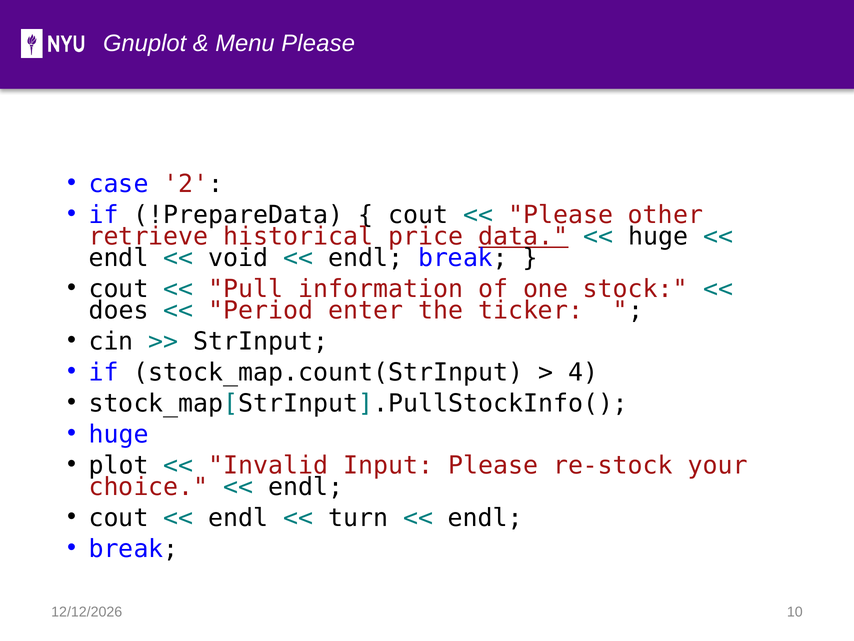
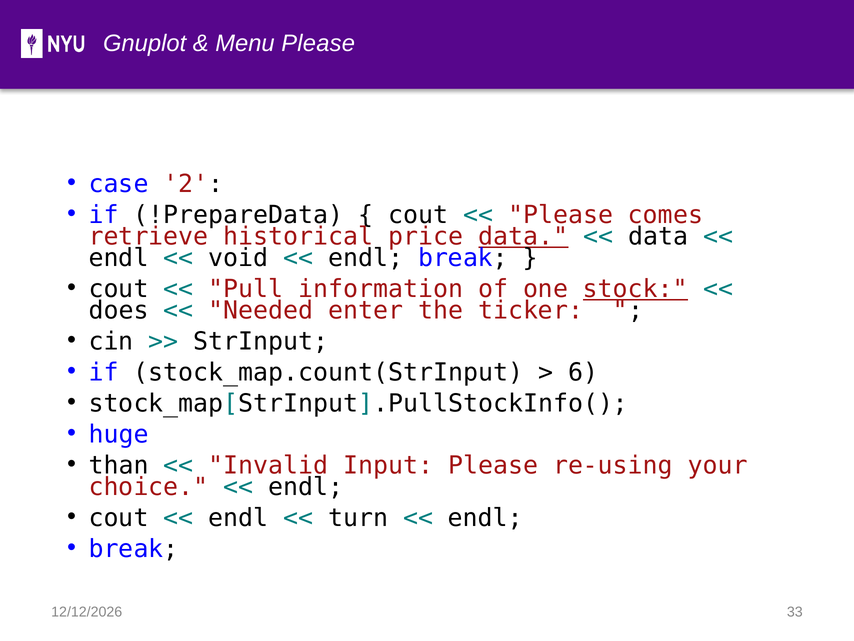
other: other -> comes (665, 215)
huge: huge -> data (658, 236)
stock underline: none -> present (635, 289)
Period: Period -> Needed (261, 310)
4: 4 -> 6 (583, 372)
plot: plot -> than (119, 465)
re-stock: re-stock -> re-using (613, 465)
10: 10 -> 33 (795, 612)
